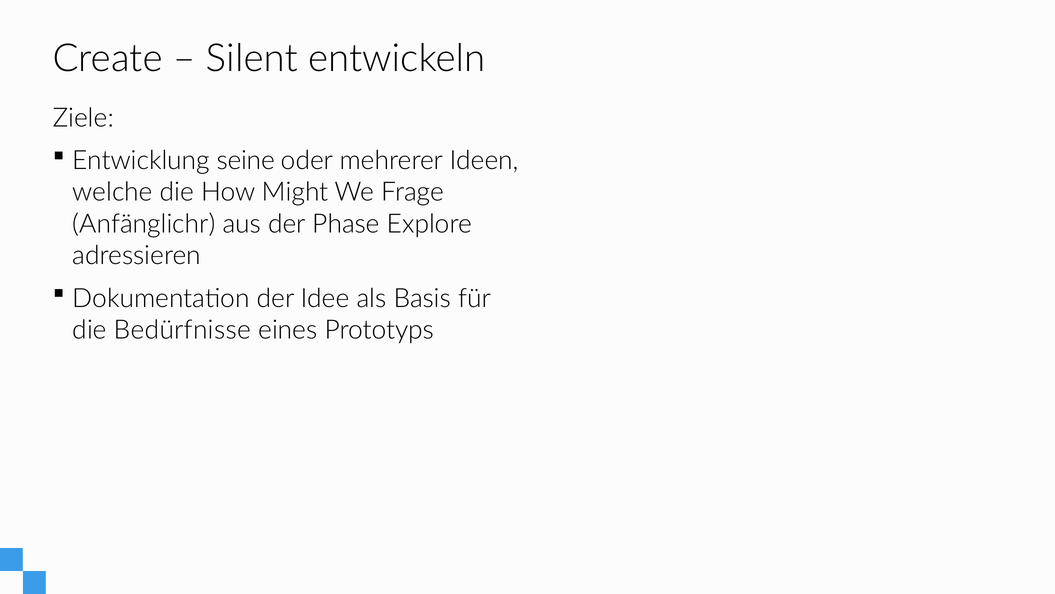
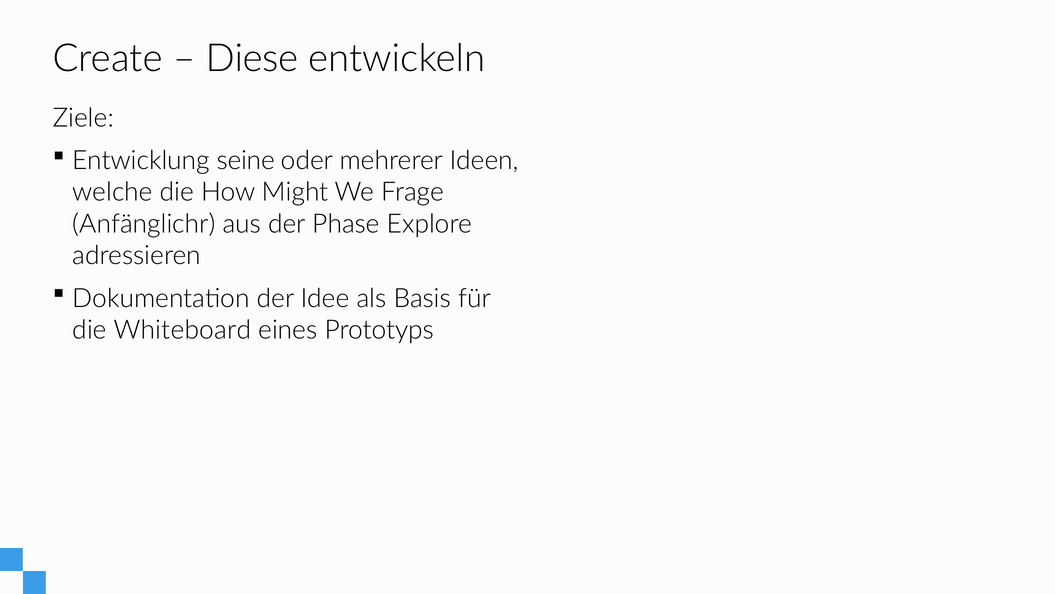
Silent: Silent -> Diese (252, 59)
Bedürfnisse: Bedürfnisse -> Whiteboard (182, 330)
